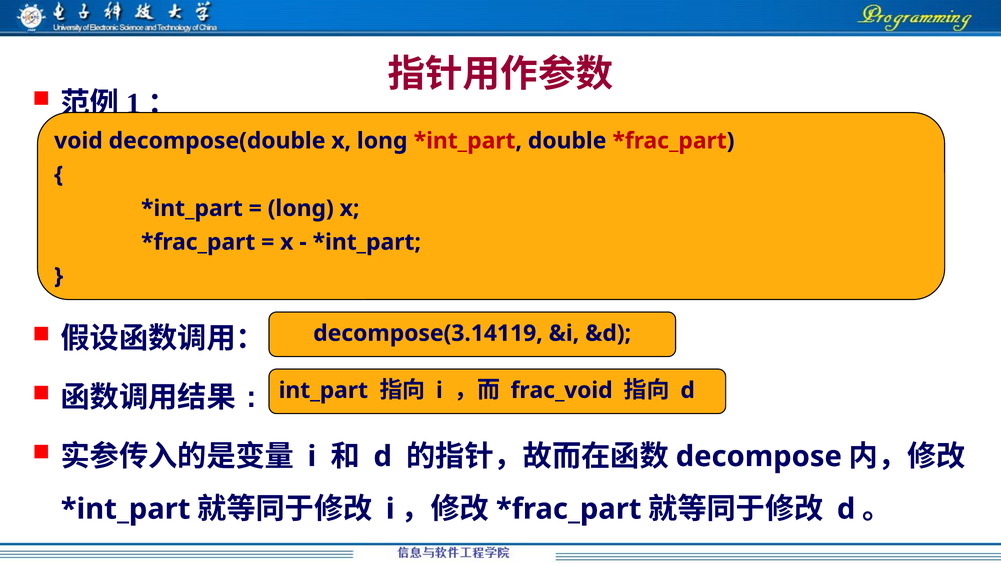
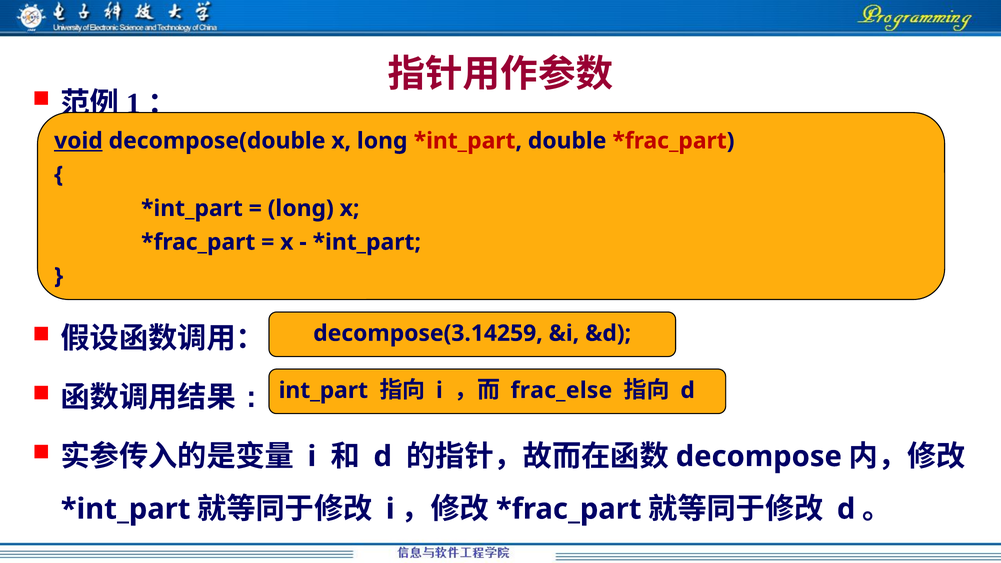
void underline: none -> present (78, 141)
decompose(3.14119: decompose(3.14119 -> decompose(3.14259 (428, 333)
frac_void: frac_void -> frac_else (561, 390)
